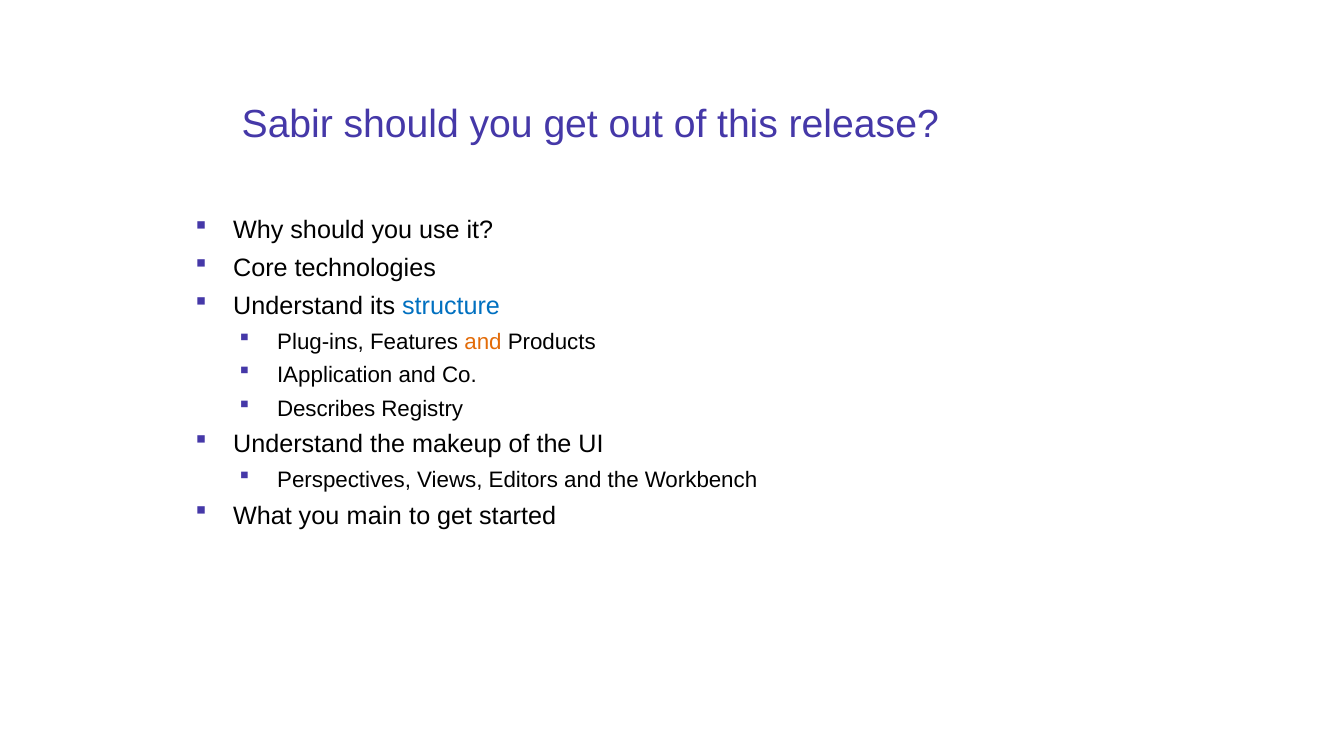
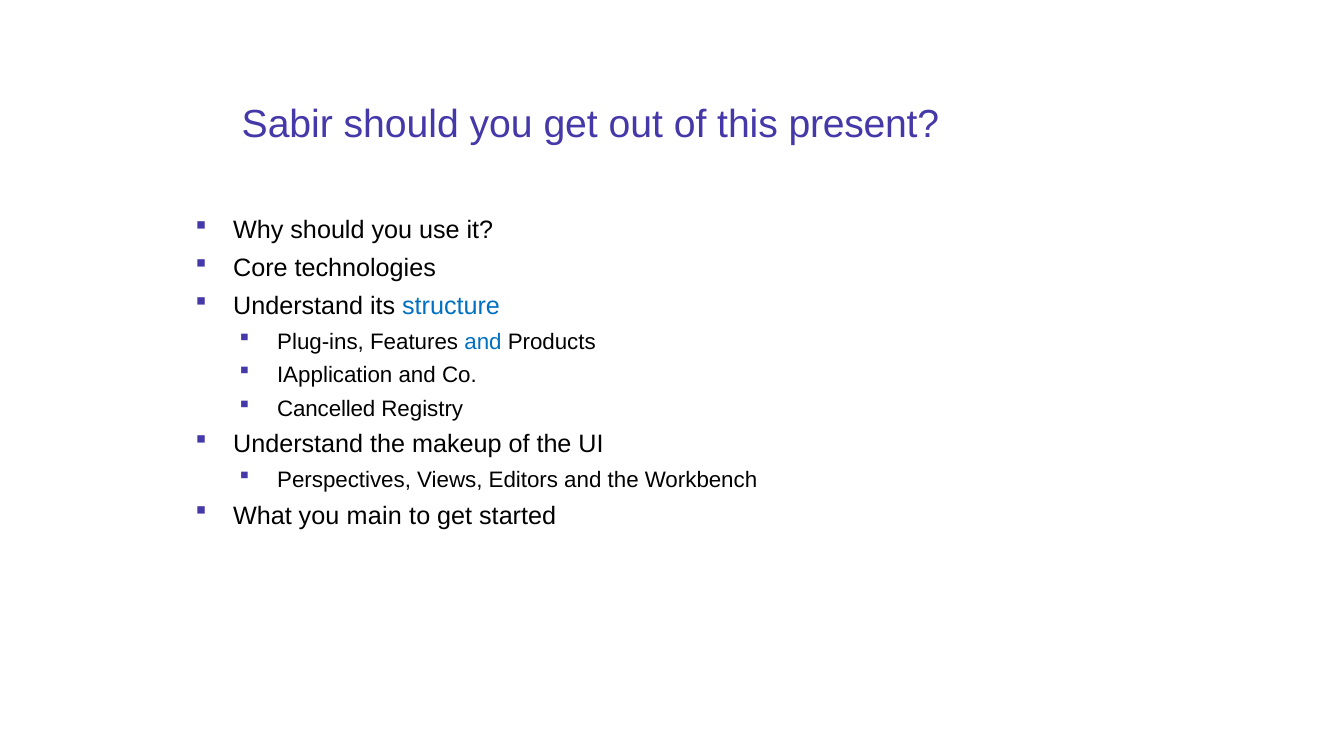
release: release -> present (864, 125)
and colour: orange -> blue (483, 342)
Describes: Describes -> Cancelled (326, 409)
